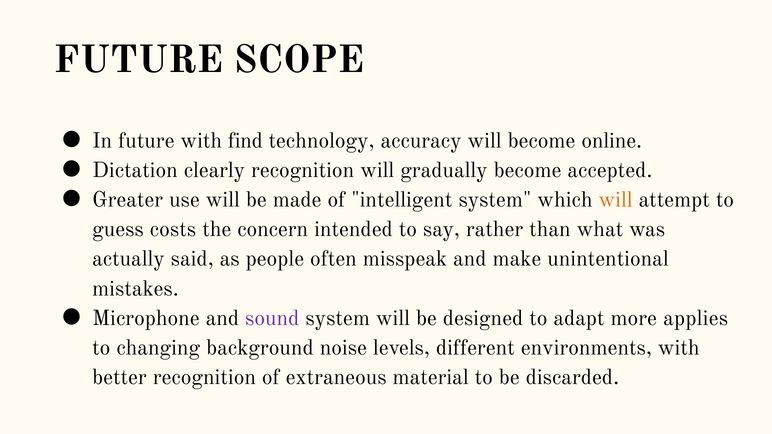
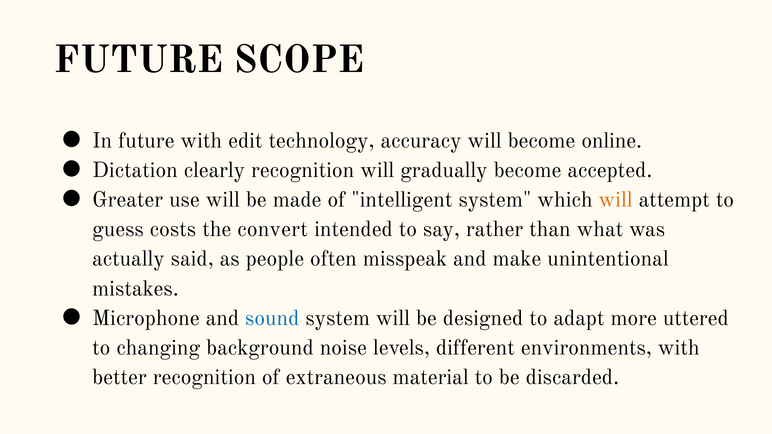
find: find -> edit (245, 141)
concern: concern -> convert (273, 229)
sound colour: purple -> blue (272, 318)
applies: applies -> uttered (696, 318)
